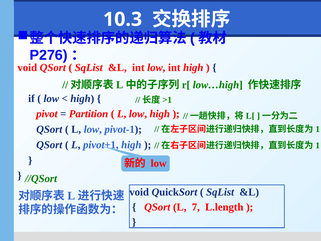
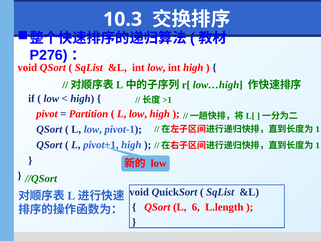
7: 7 -> 6 (196, 207)
